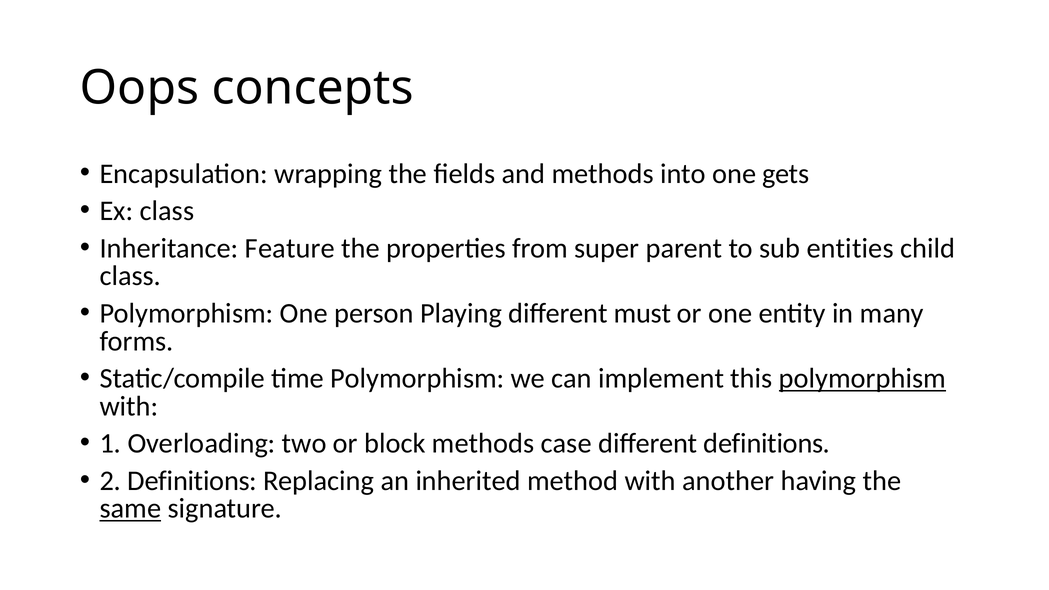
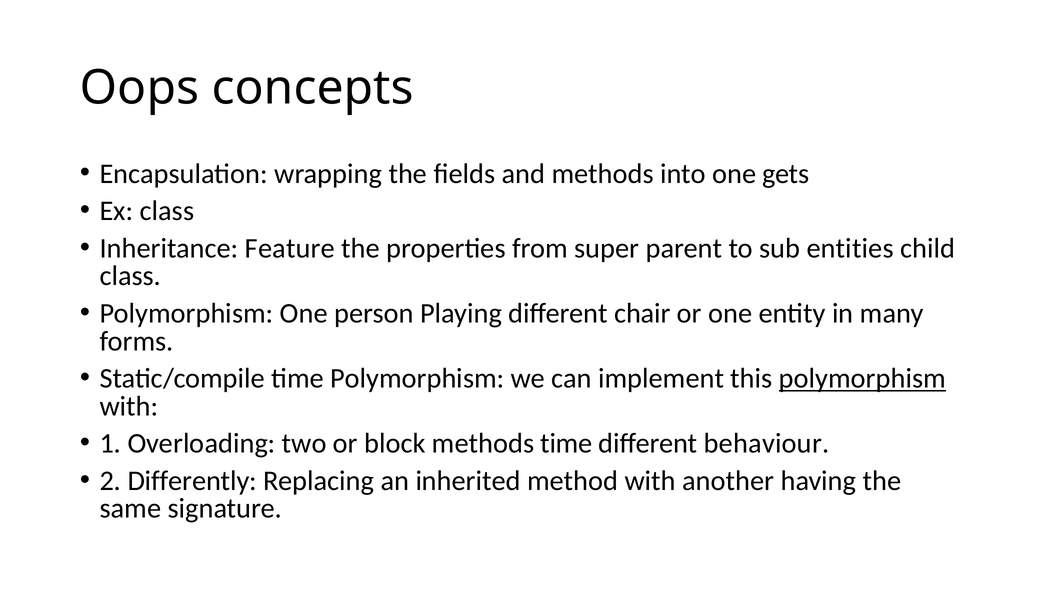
must: must -> chair (642, 314)
methods case: case -> time (566, 444)
different definitions: definitions -> behaviour (767, 444)
2 Definitions: Definitions -> Differently (192, 481)
same underline: present -> none (130, 509)
